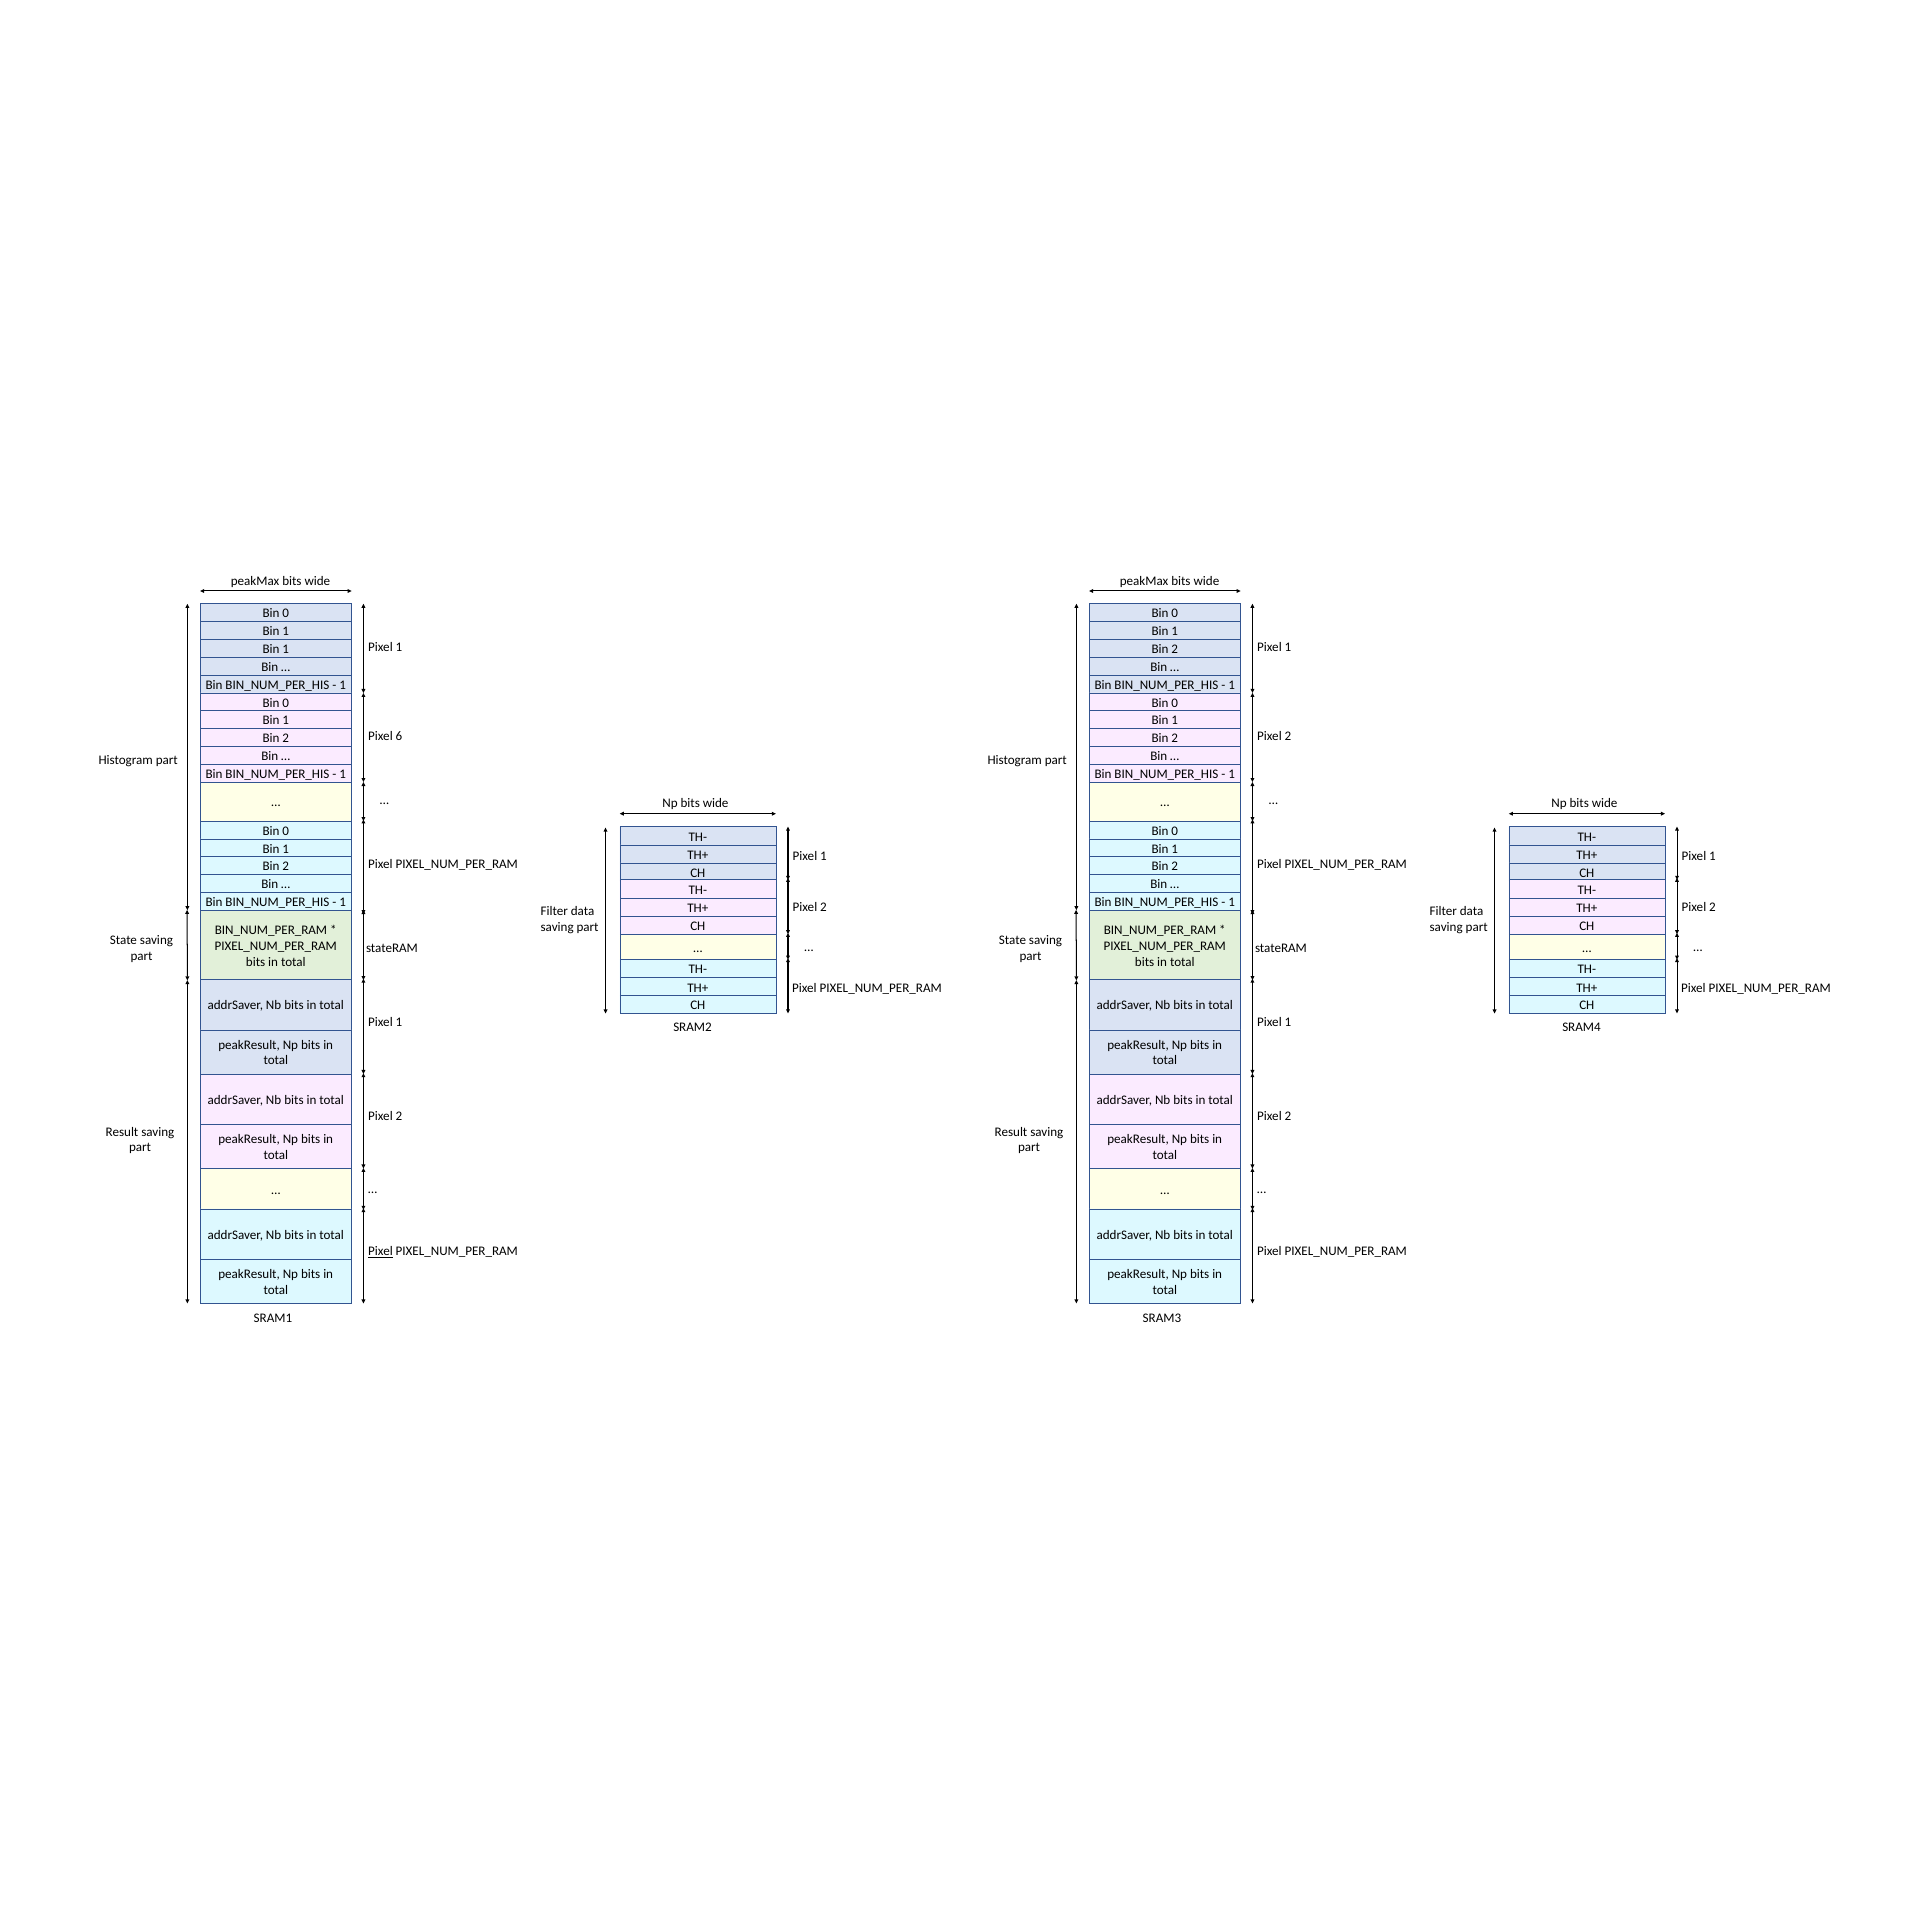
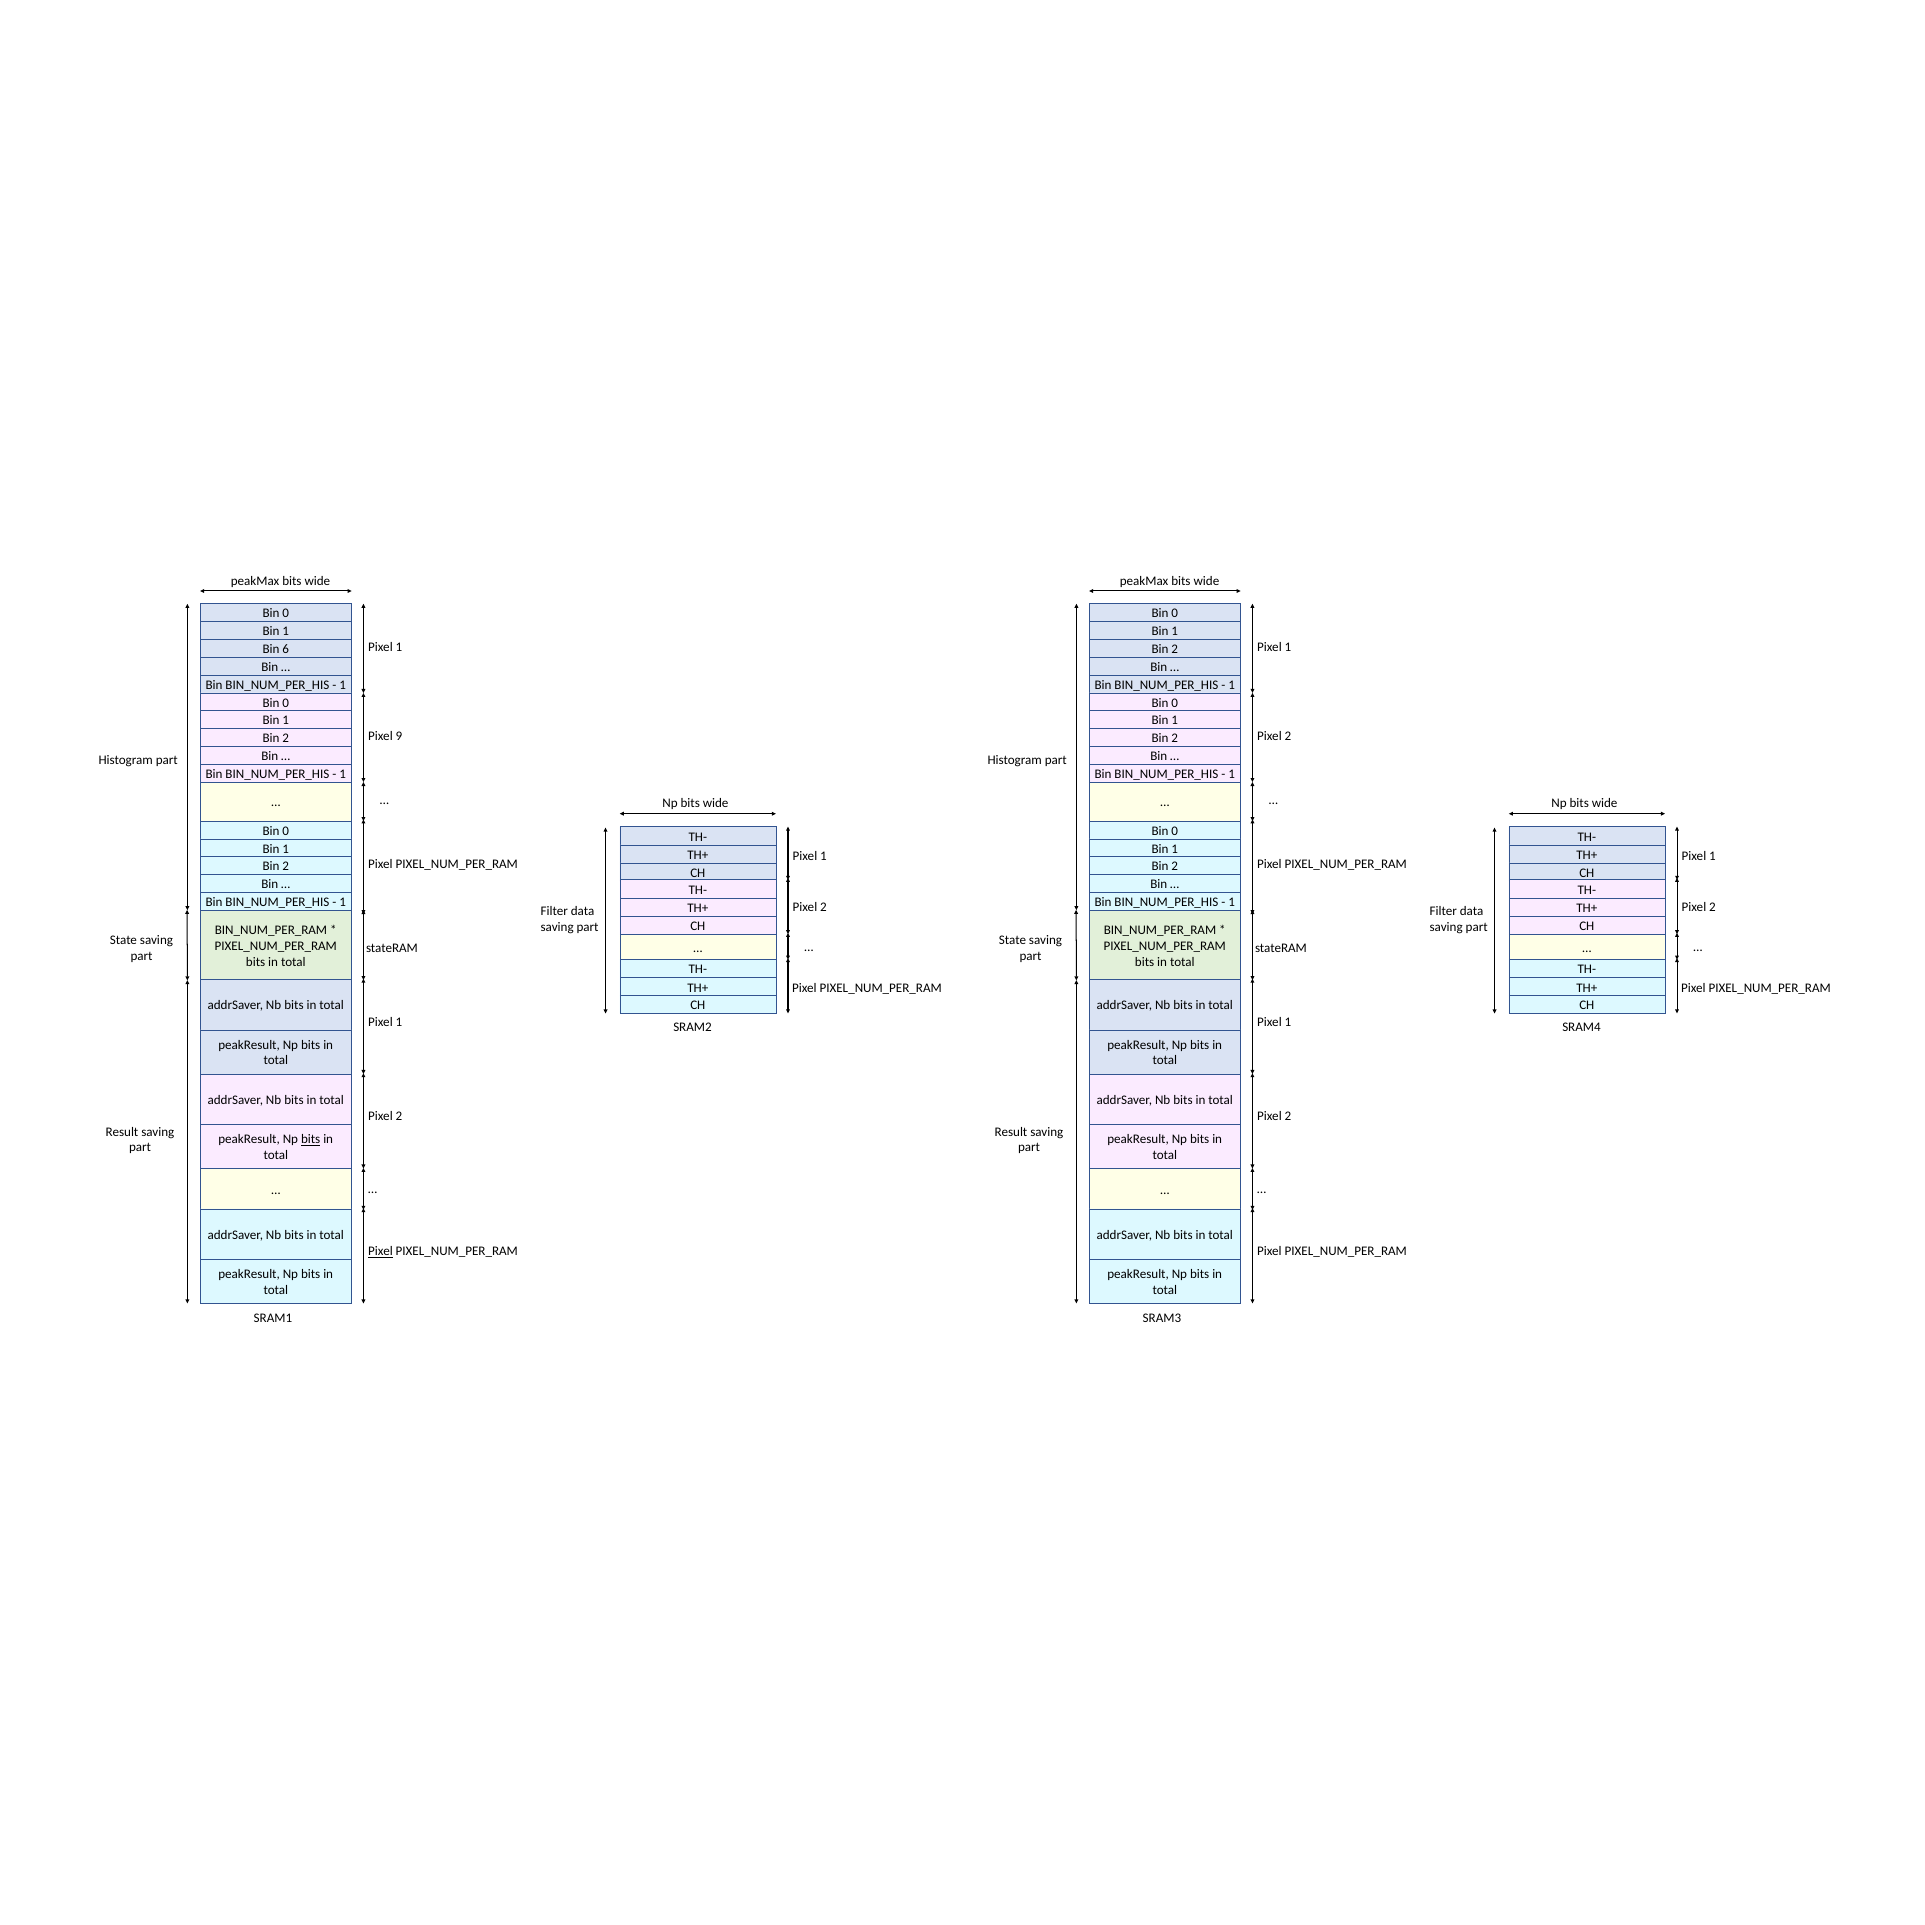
1: 1 -> 6 (286, 649)
6: 6 -> 9 (399, 736)
bits underline: none -> present (311, 1139)
